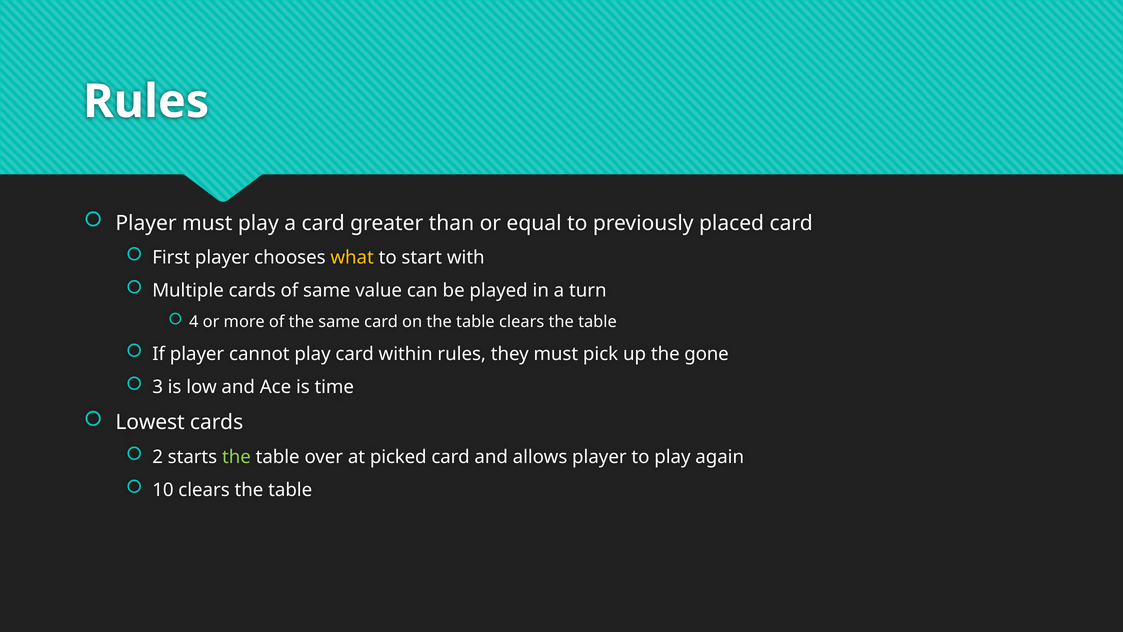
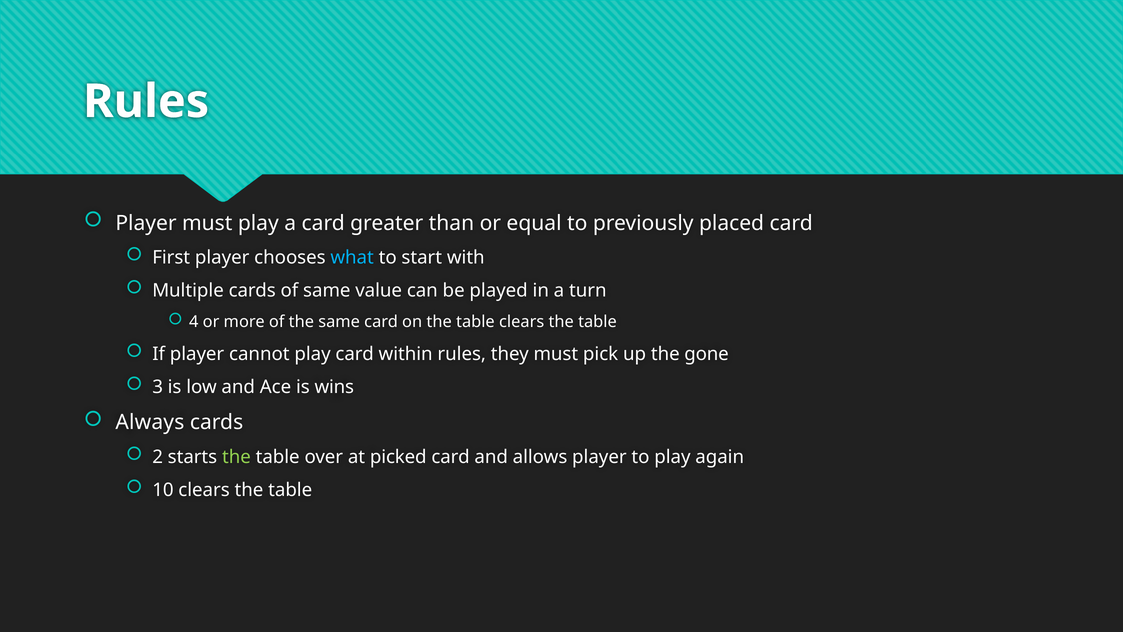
what colour: yellow -> light blue (352, 257)
time: time -> wins (334, 387)
Lowest: Lowest -> Always (150, 422)
